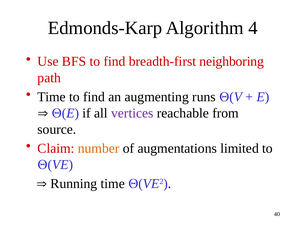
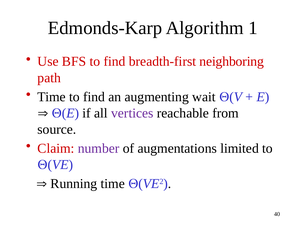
4: 4 -> 1 (253, 28)
runs: runs -> wait (204, 97)
number colour: orange -> purple (99, 149)
